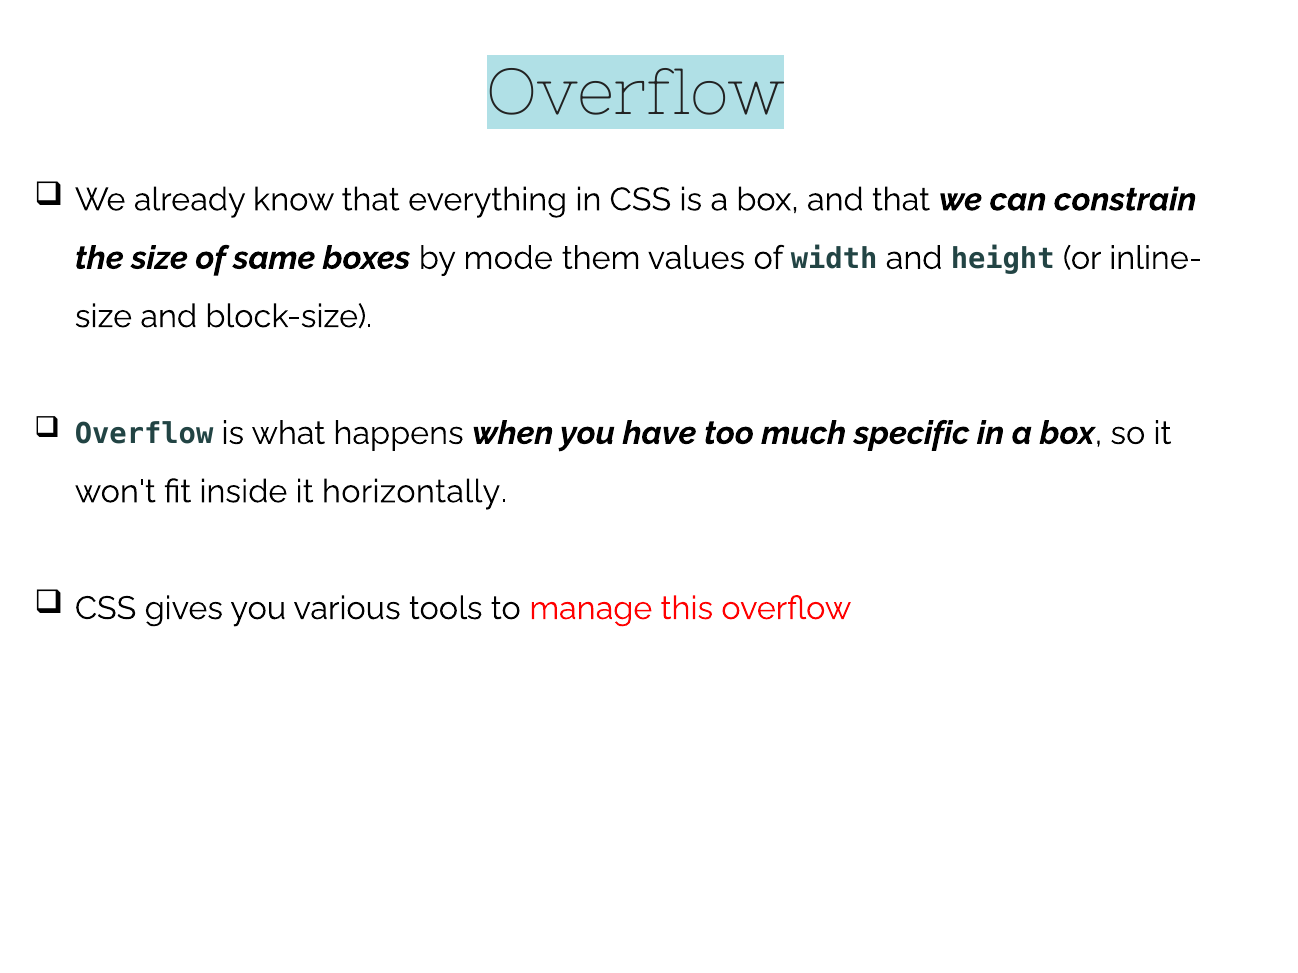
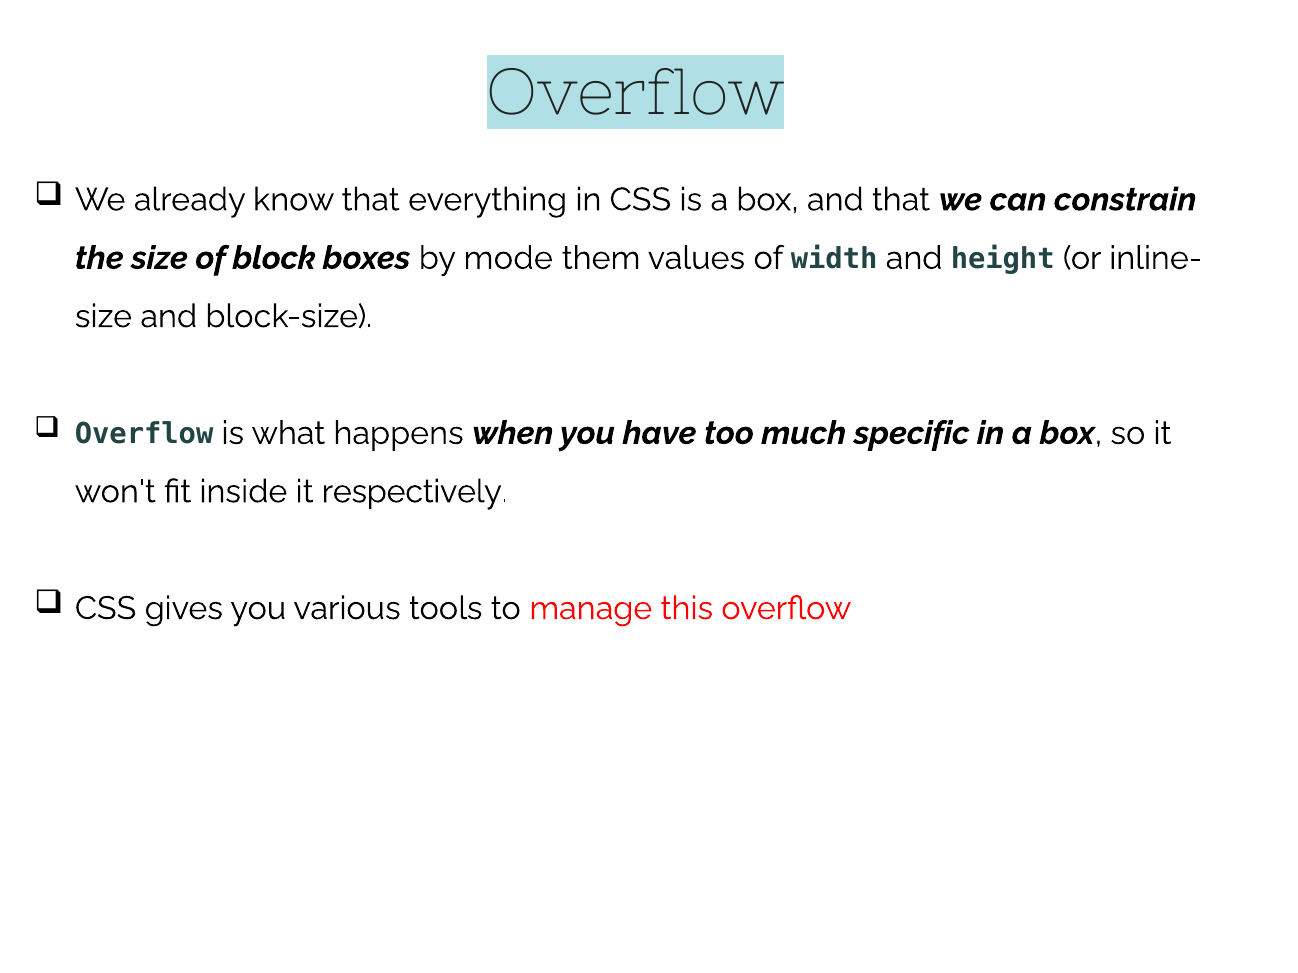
same: same -> block (274, 258)
horizontally: horizontally -> respectively (415, 492)
